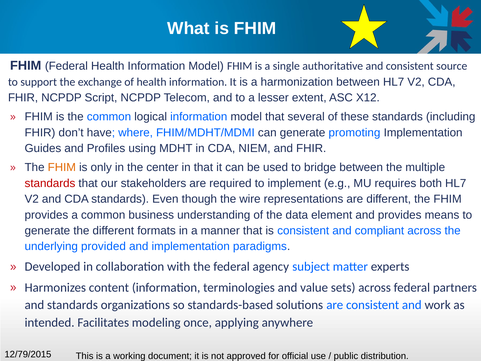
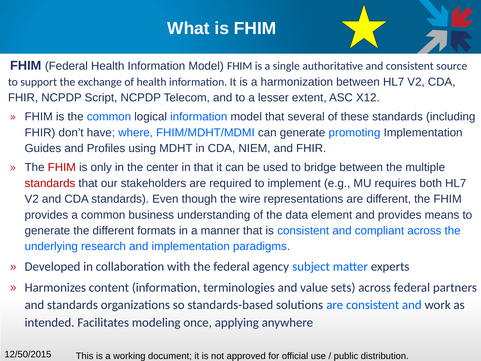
FHIM colour: orange -> red (62, 167)
provided: provided -> research (103, 246)
12/79/2015: 12/79/2015 -> 12/50/2015 (28, 354)
